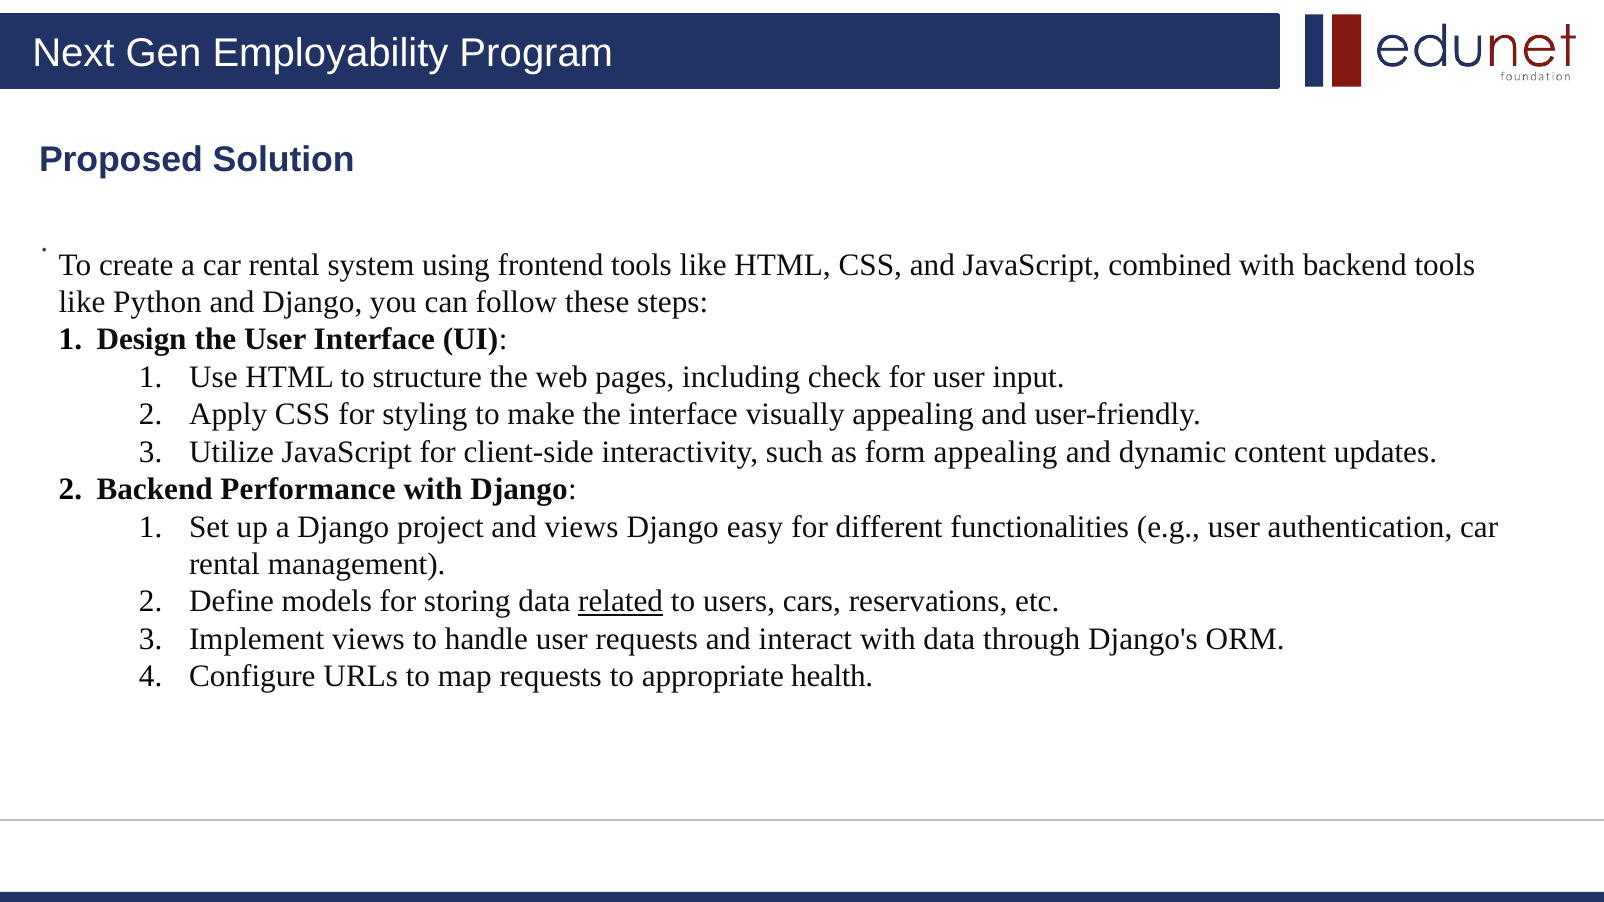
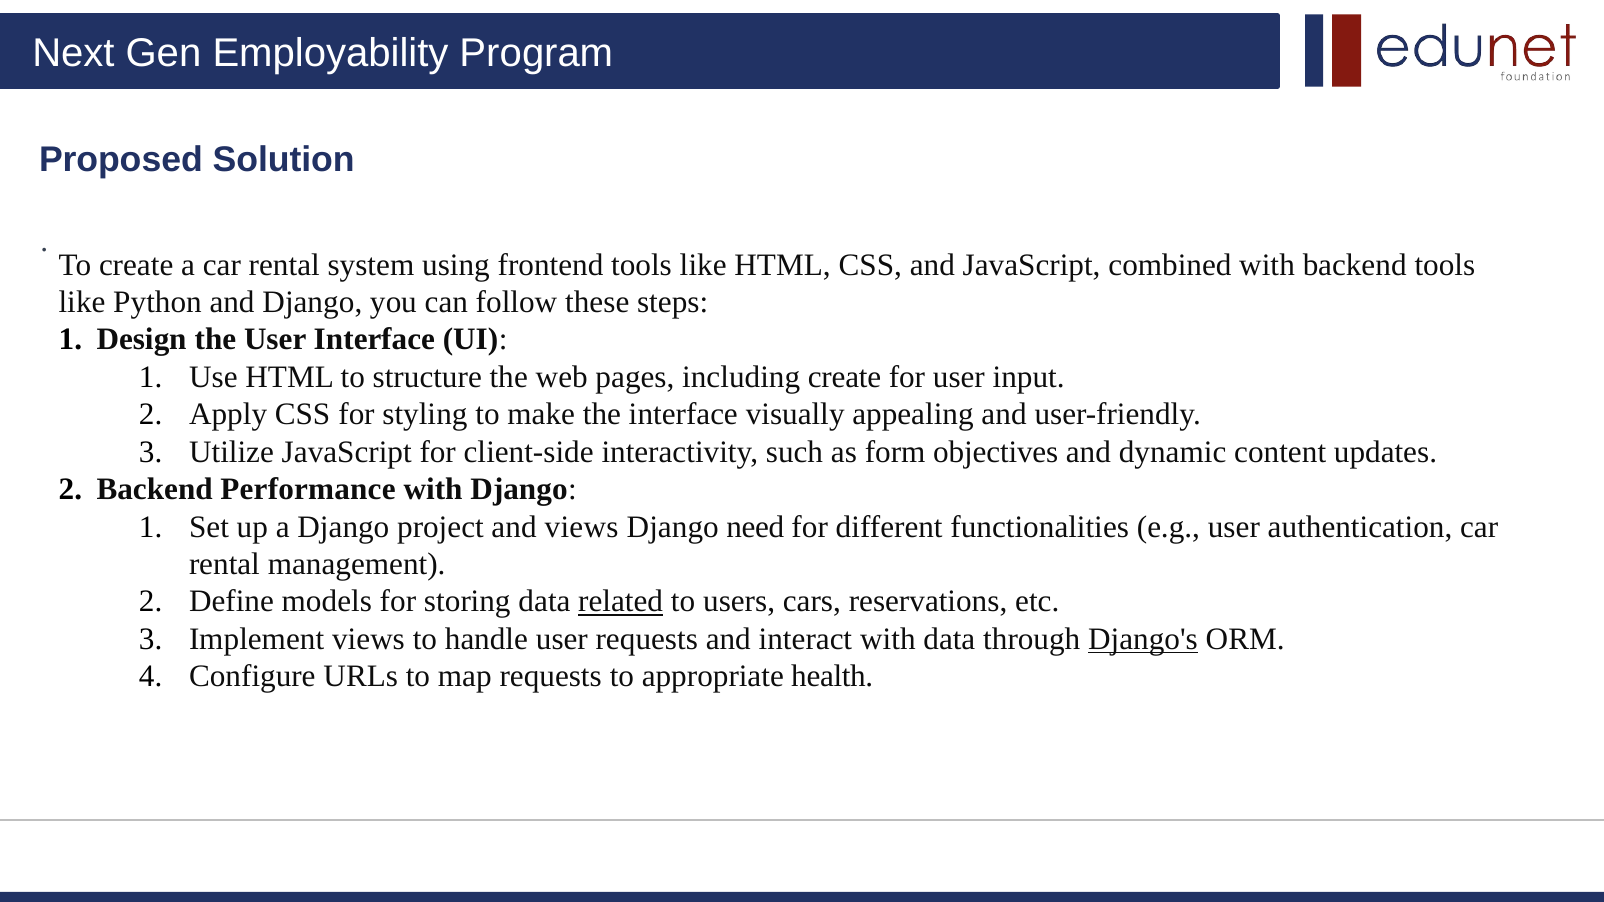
including check: check -> create (844, 377)
form appealing: appealing -> objectives (996, 452)
easy: easy -> need (755, 527)
Django's underline: none -> present (1143, 639)
